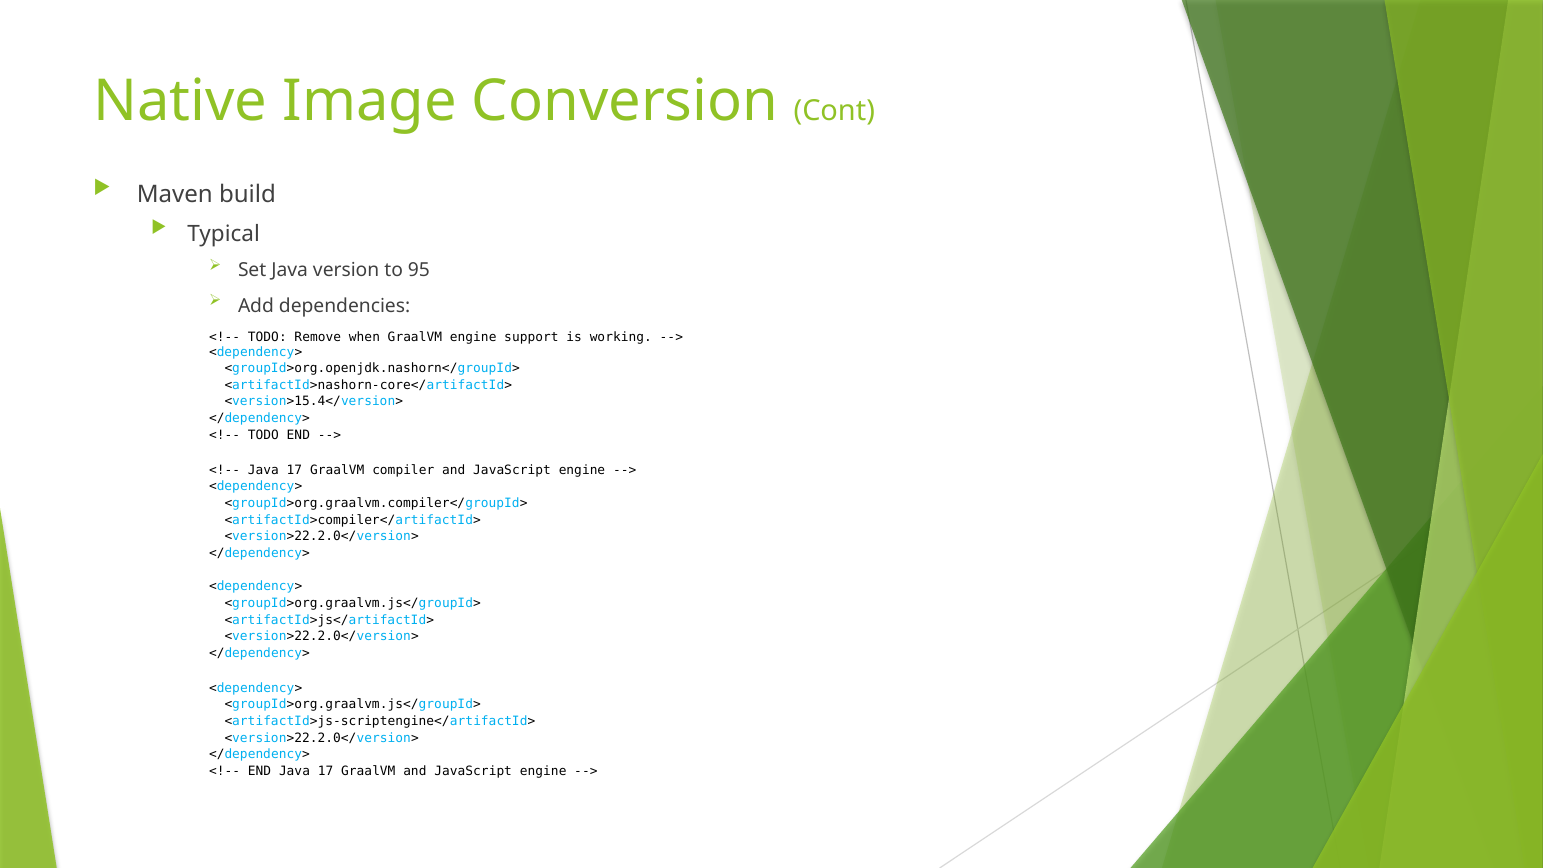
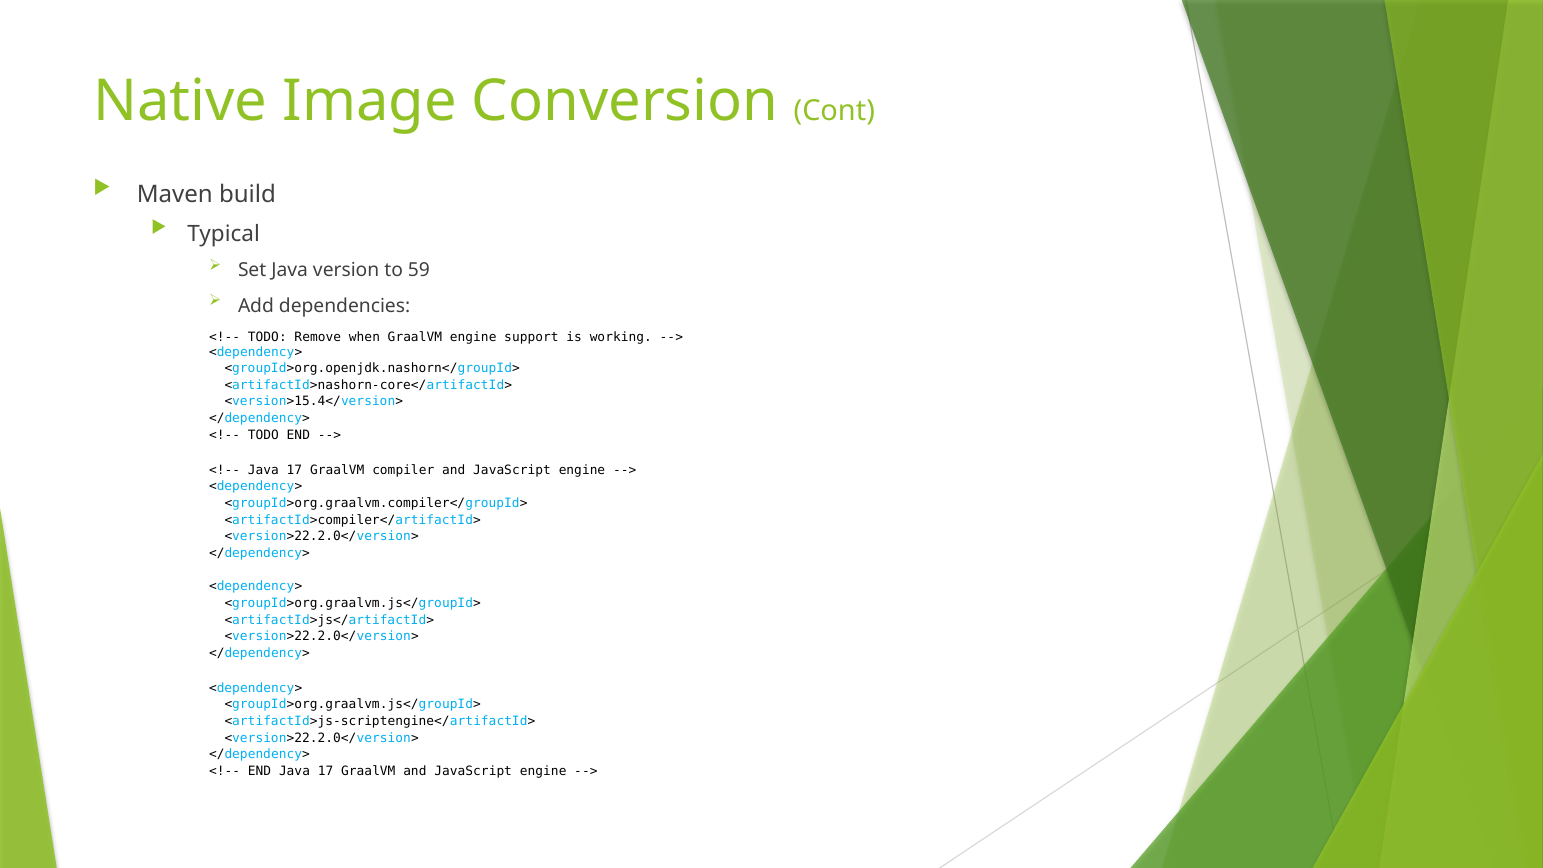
95: 95 -> 59 (419, 271)
